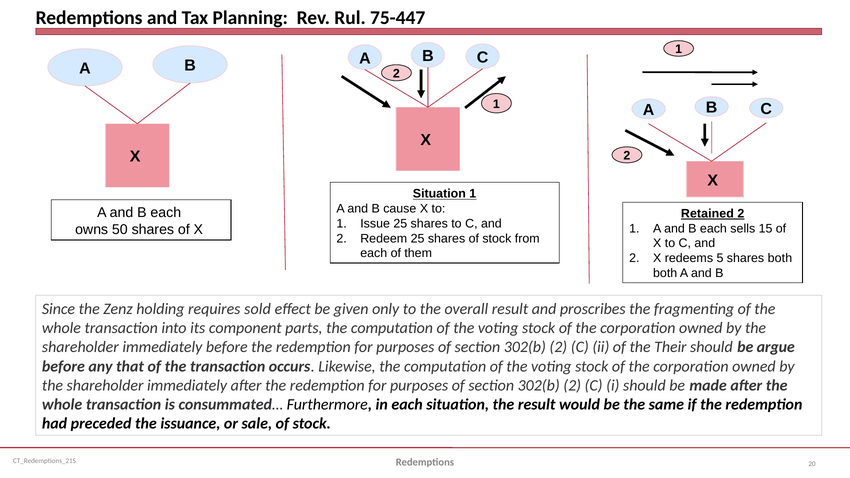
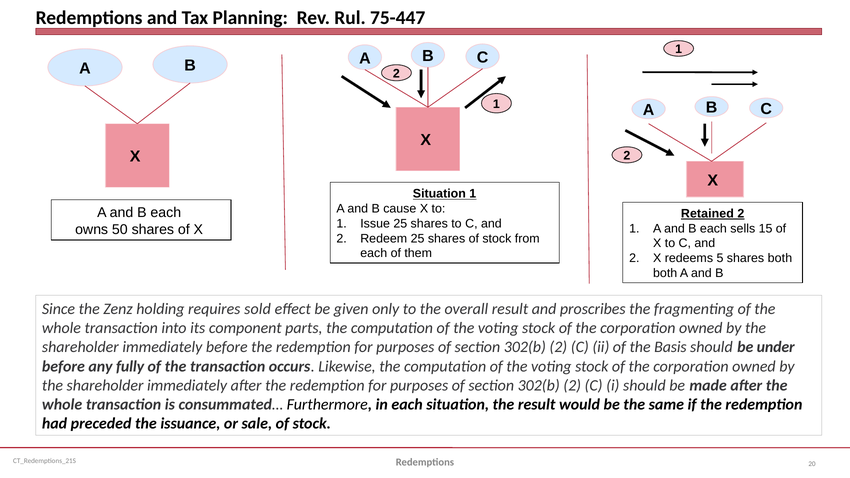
Their: Their -> Basis (670, 347)
argue: argue -> under (776, 347)
that: that -> fully (130, 366)
